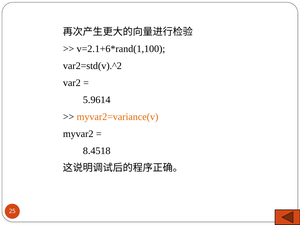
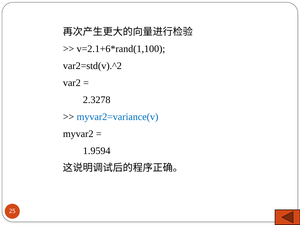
5.9614: 5.9614 -> 2.3278 (97, 100)
myvar2=variance(v colour: orange -> blue (118, 117)
8.4518: 8.4518 -> 1.9594 (97, 151)
